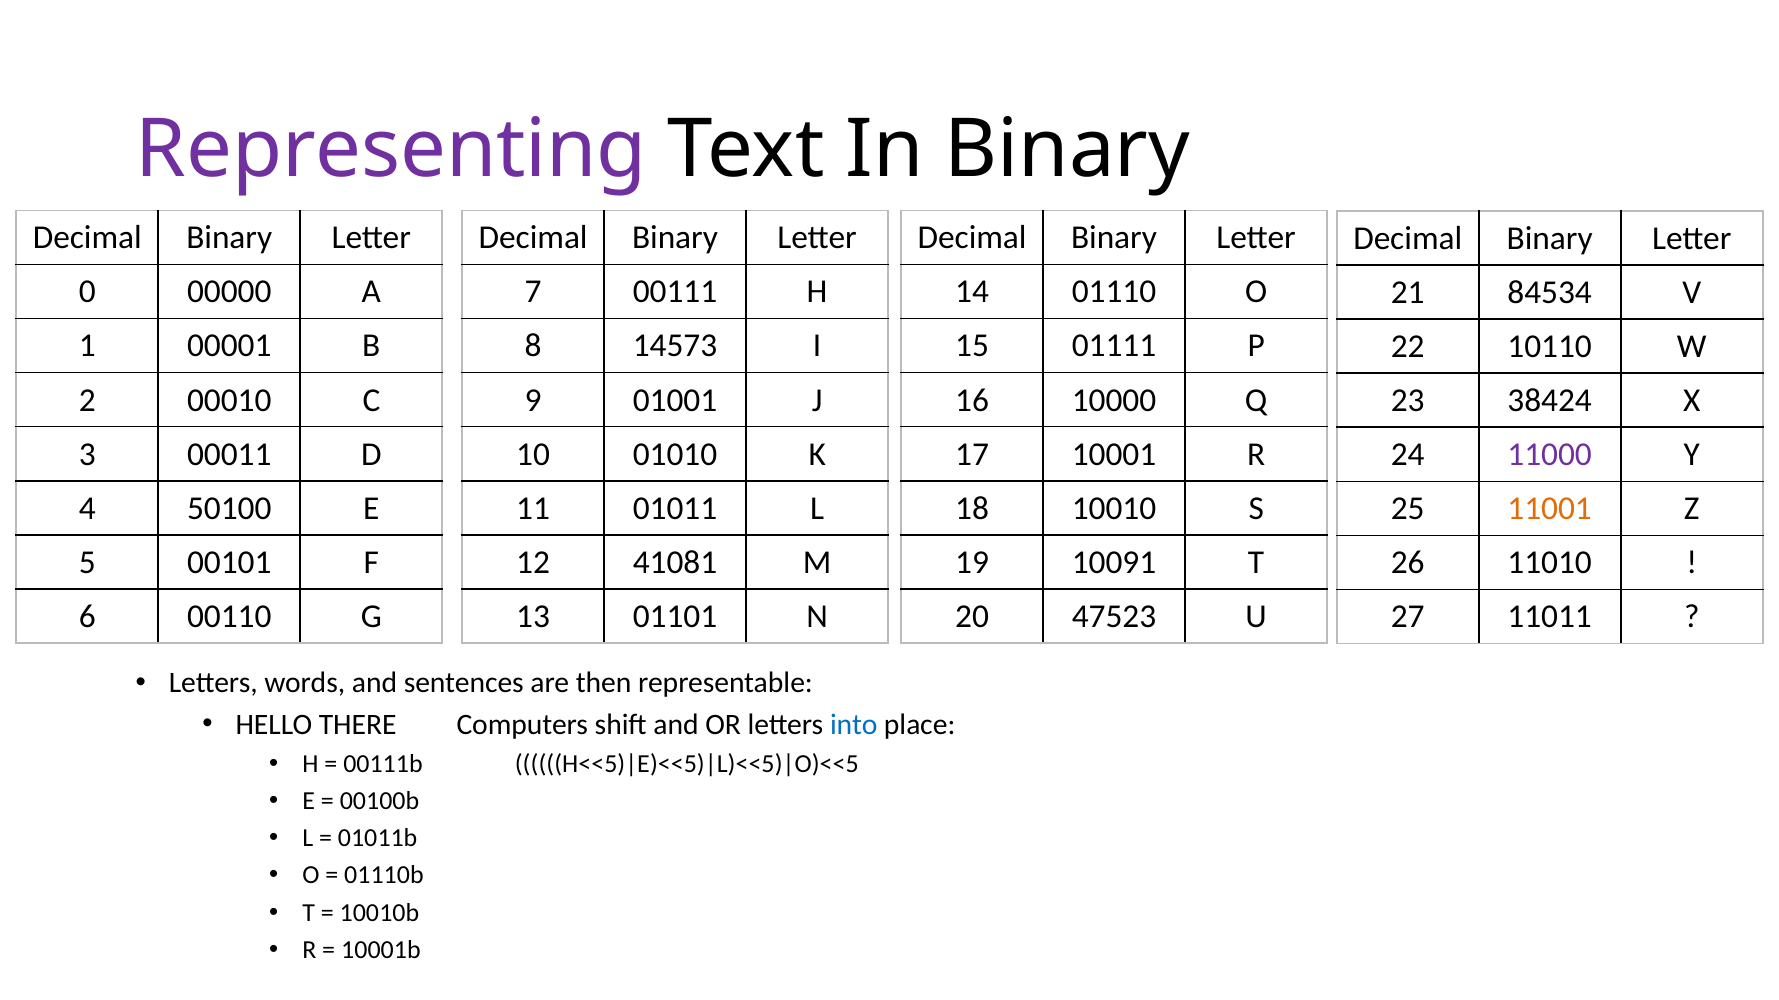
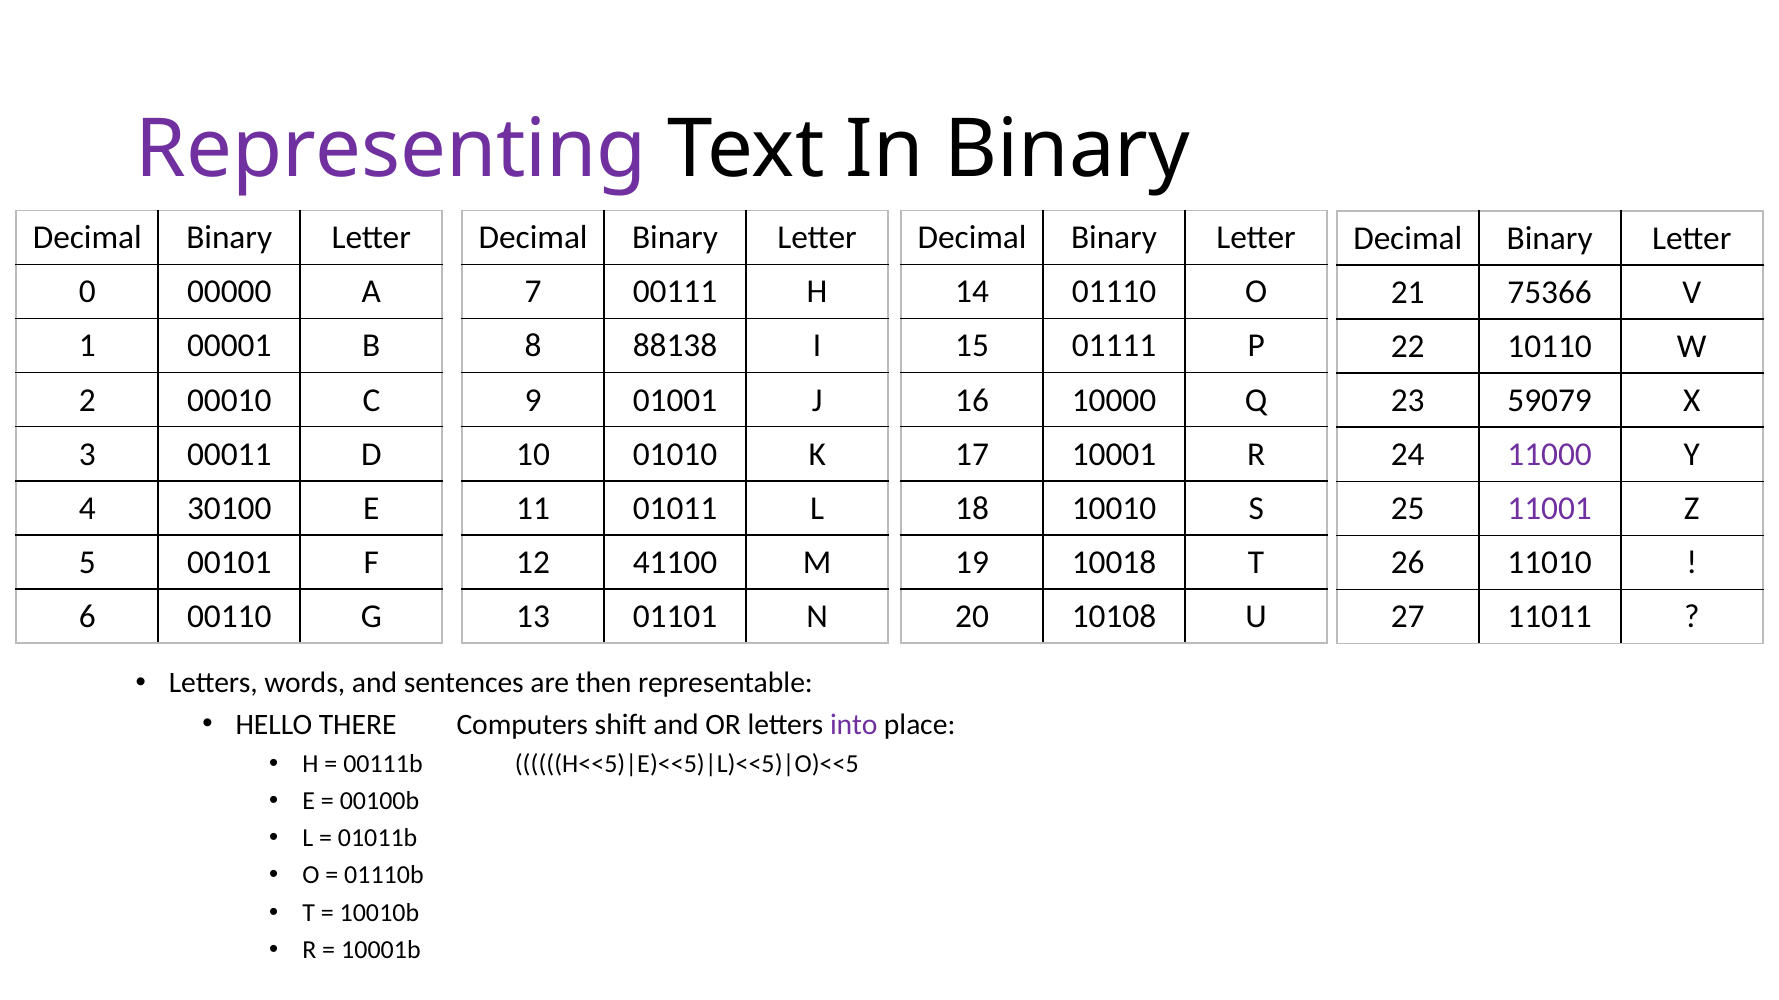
84534: 84534 -> 75366 (1550, 293)
14573: 14573 -> 88138 (675, 346)
38424: 38424 -> 59079 (1550, 401)
50100: 50100 -> 30100 (229, 509)
11001 colour: orange -> purple (1550, 509)
41081: 41081 -> 41100 (675, 563)
10091: 10091 -> 10018 (1114, 563)
47523: 47523 -> 10108 (1114, 617)
into colour: blue -> purple (854, 725)
